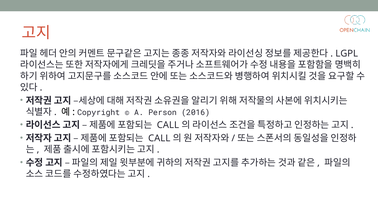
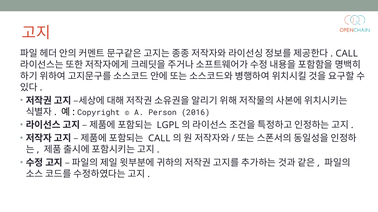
LGPL: LGPL -> CALL (347, 54)
CALL: CALL -> LGPL (168, 126)
